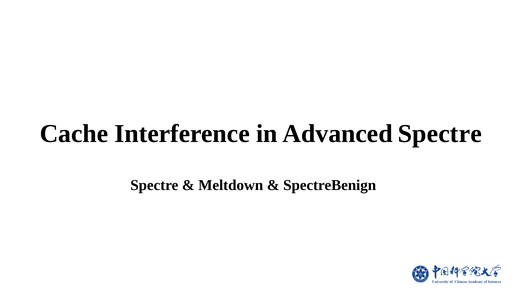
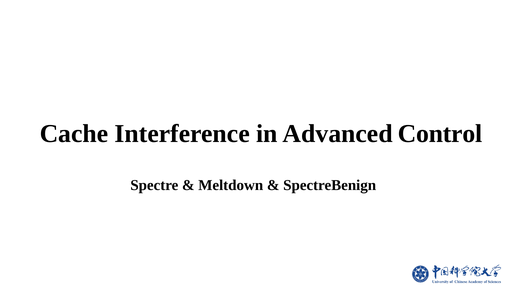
Advanced Spectre: Spectre -> Control (440, 134)
